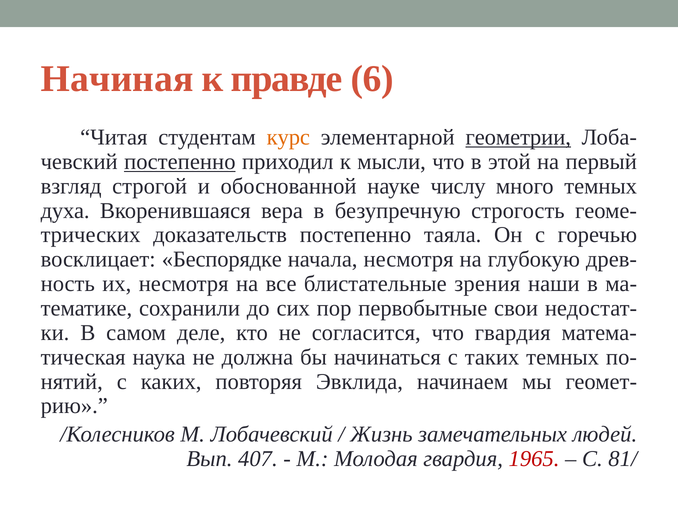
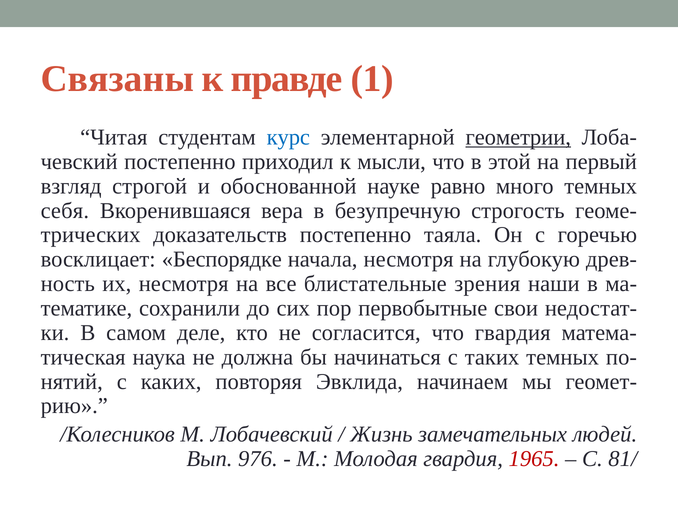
Начиная: Начиная -> Связаны (117, 79)
6: 6 -> 1 (372, 79)
курс colour: orange -> blue (288, 137)
постепенно underline: present -> none (180, 162)
числу: числу -> равно (458, 186)
духа: духа -> себя (65, 210)
407: 407 -> 976 (258, 458)
